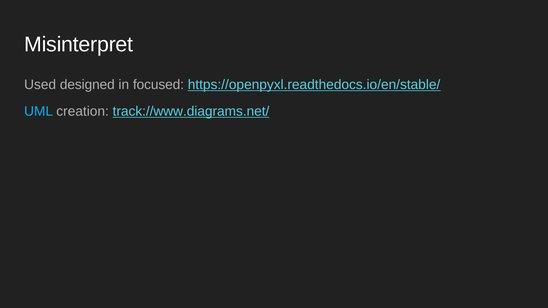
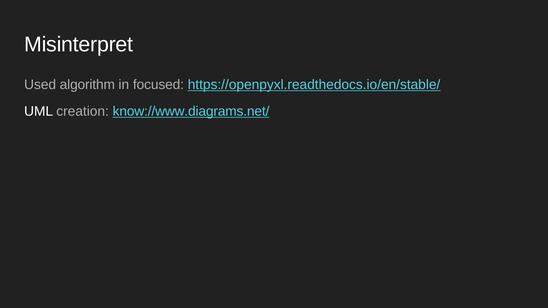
designed: designed -> algorithm (87, 85)
UML colour: light blue -> white (39, 111)
track://www.diagrams.net/: track://www.diagrams.net/ -> know://www.diagrams.net/ (191, 111)
